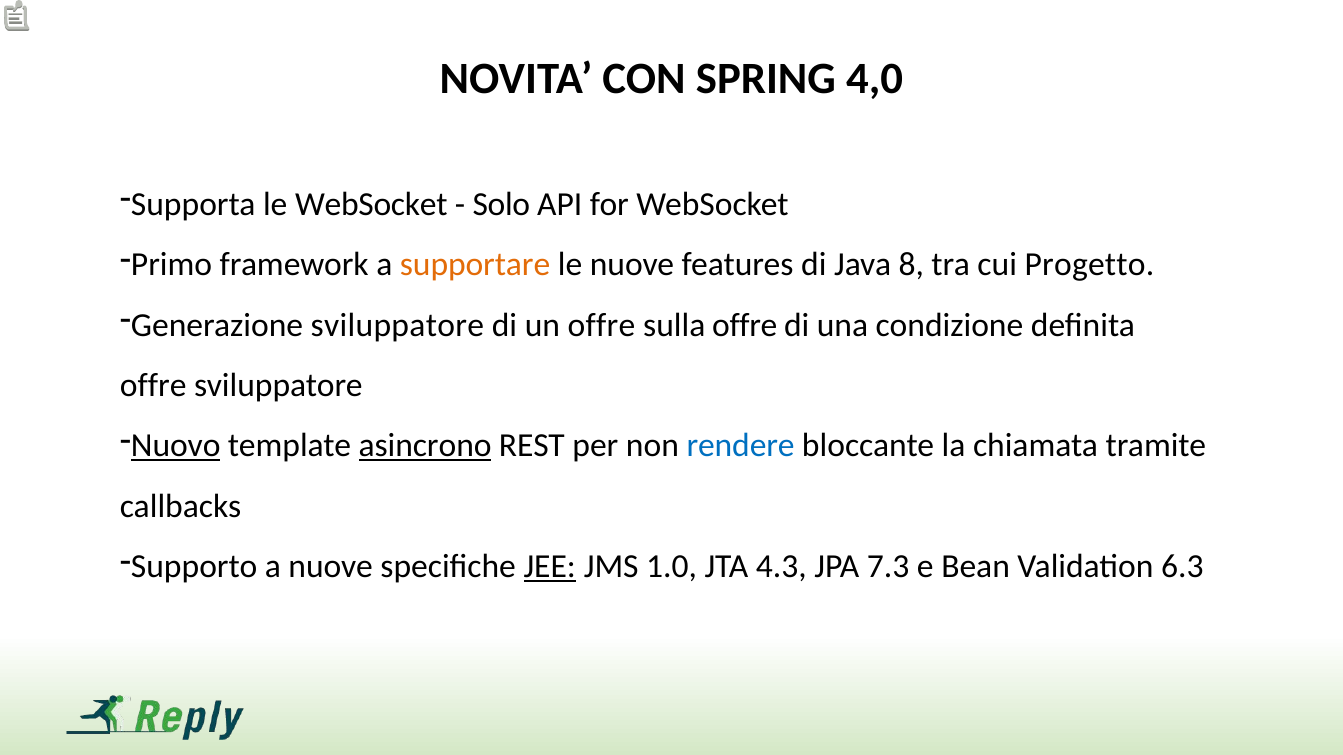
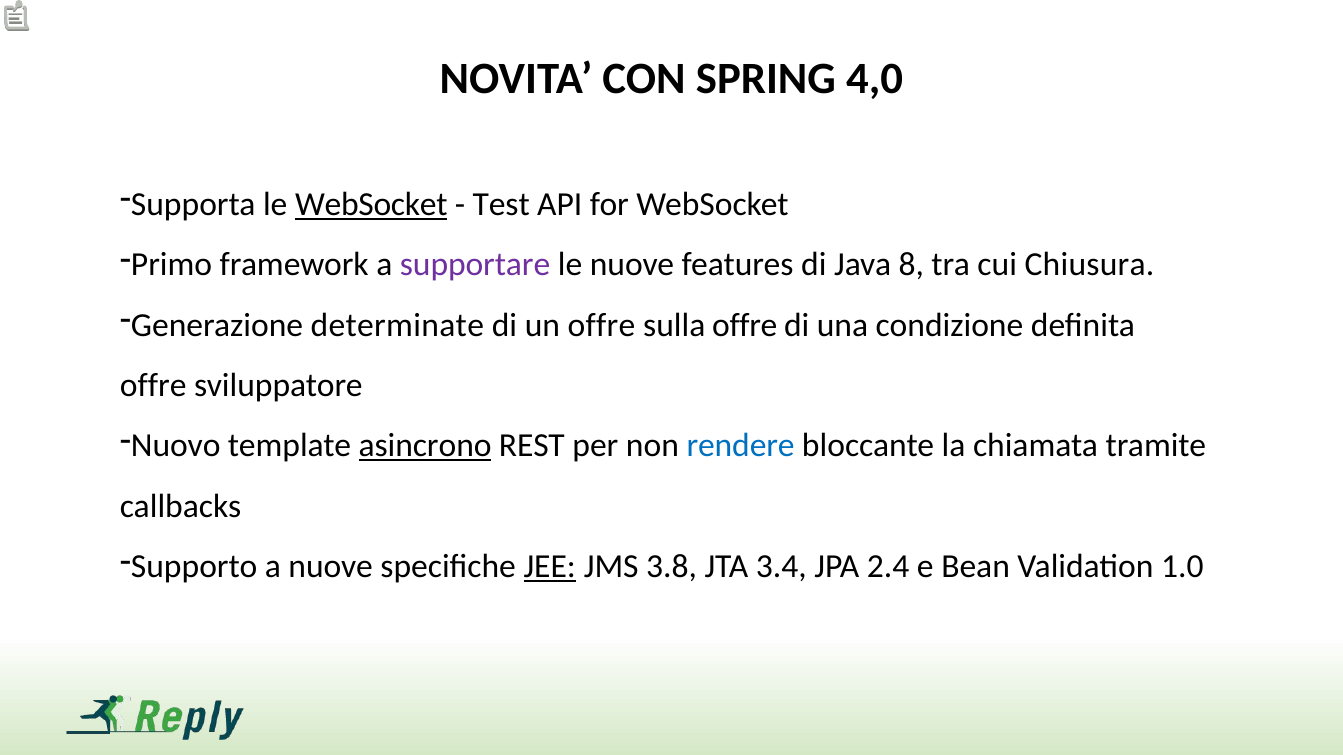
WebSocket underline: none -> present (371, 204)
Solo: Solo -> Test (501, 204)
supportare colour: orange -> purple (475, 265)
Progetto: Progetto -> Chiusura (1089, 265)
Generazione sviluppatore: sviluppatore -> determinate (397, 325)
Nuovo underline: present -> none (176, 446)
1.0: 1.0 -> 3.8 (672, 567)
4.3: 4.3 -> 3.4 (781, 567)
7.3: 7.3 -> 2.4 (888, 567)
6.3: 6.3 -> 1.0 (1182, 567)
